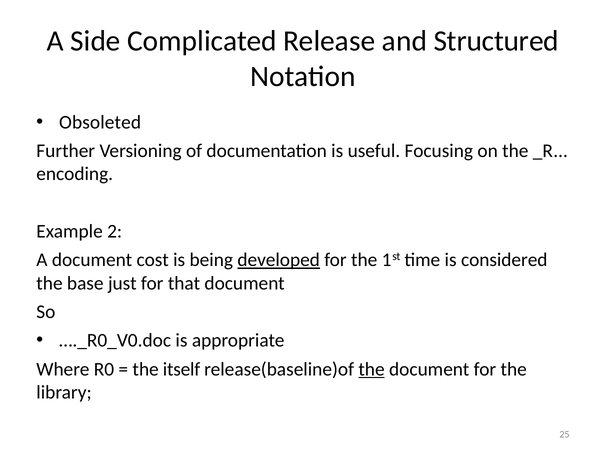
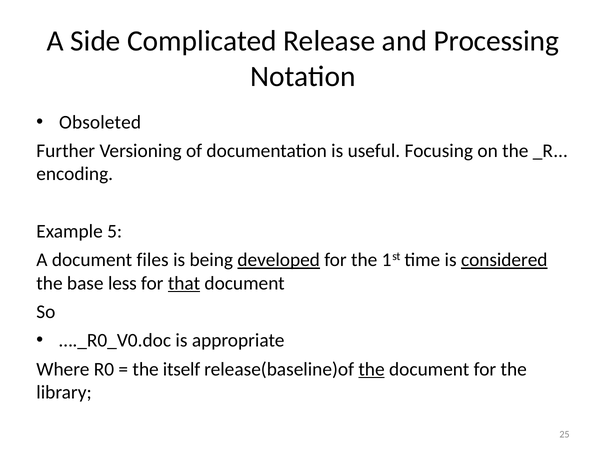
Structured: Structured -> Processing (496, 41)
2: 2 -> 5 (115, 231)
cost: cost -> files (153, 260)
considered underline: none -> present (504, 260)
just: just -> less (122, 283)
that underline: none -> present (184, 283)
